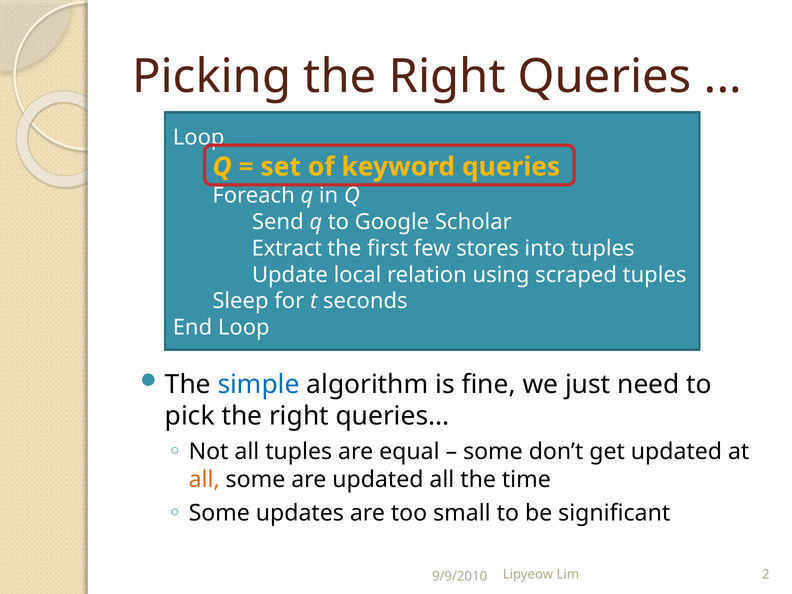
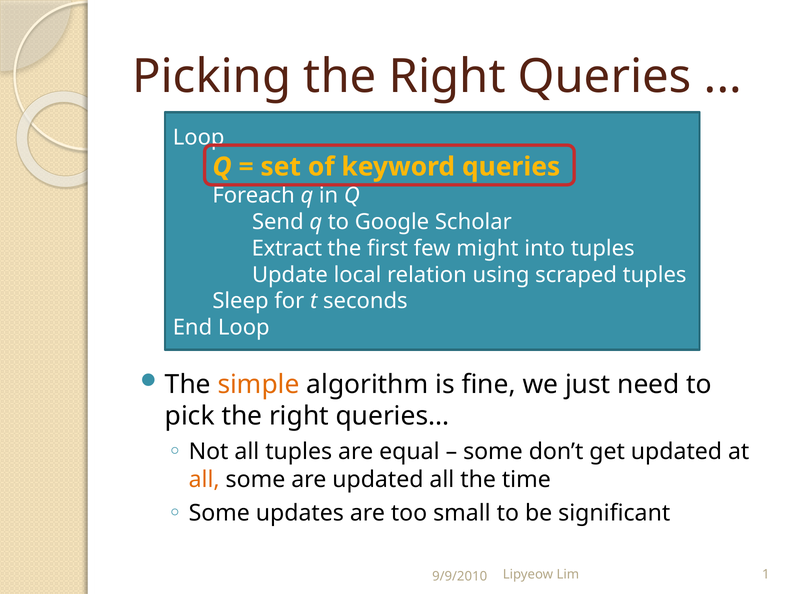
stores: stores -> might (487, 248)
simple colour: blue -> orange (259, 385)
2: 2 -> 1 (766, 574)
